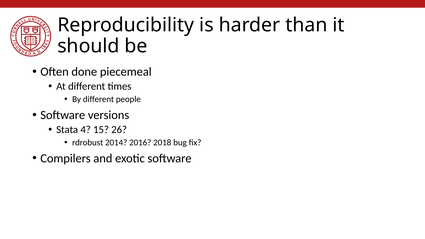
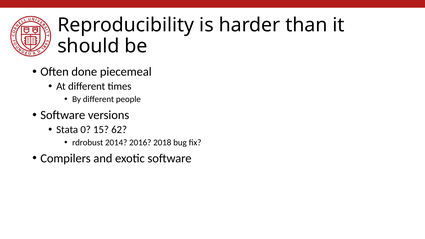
4: 4 -> 0 (86, 130)
26: 26 -> 62 (119, 130)
